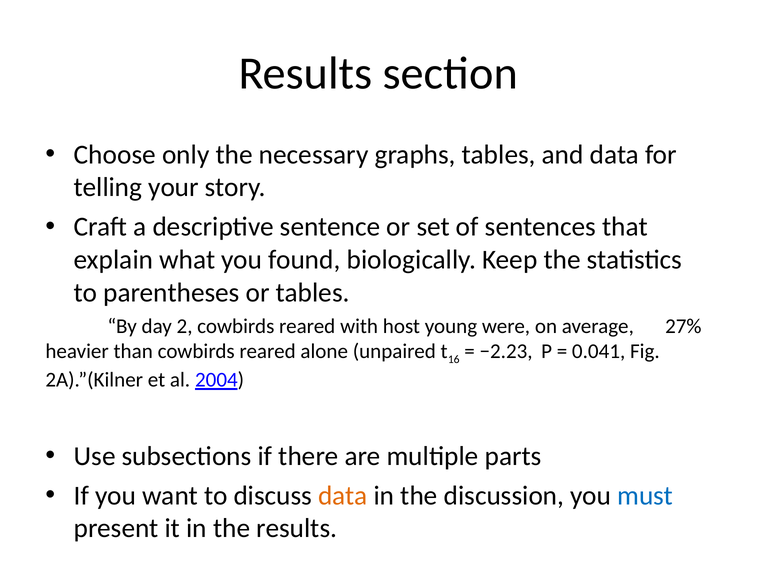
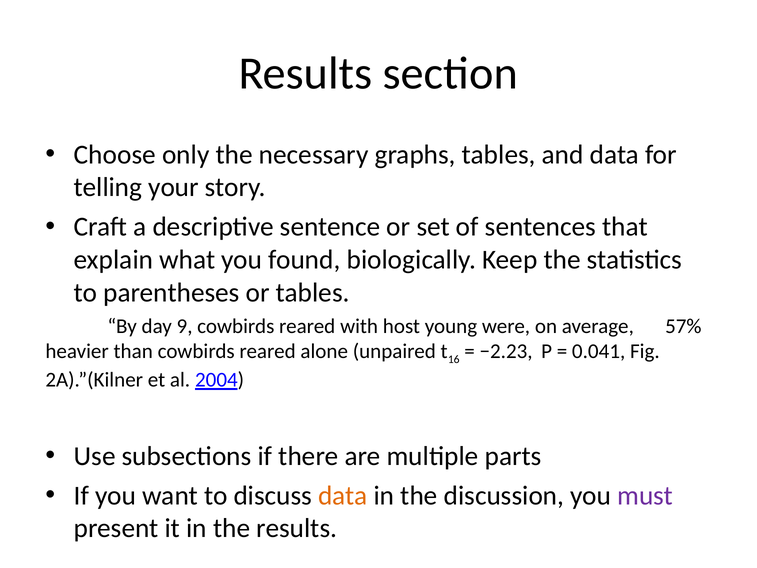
2: 2 -> 9 (185, 326)
27%: 27% -> 57% (683, 326)
must colour: blue -> purple (645, 495)
